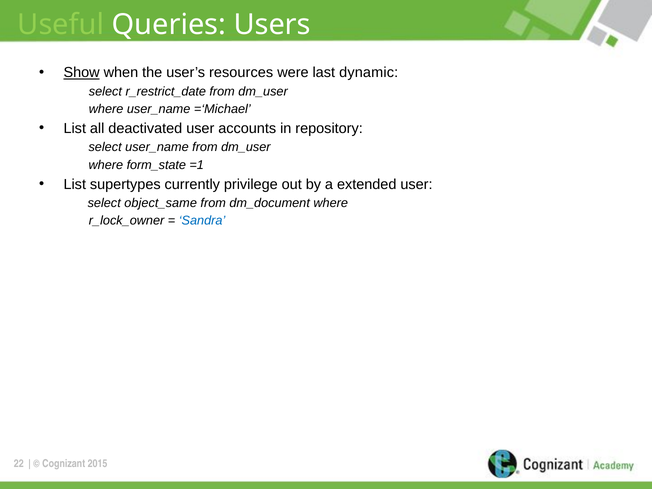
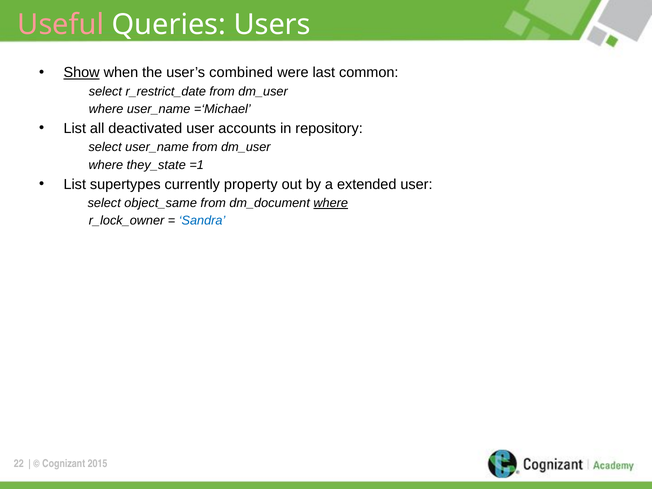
Useful colour: light green -> pink (61, 25)
resources: resources -> combined (241, 73)
dynamic: dynamic -> common (369, 73)
form_state: form_state -> they_state (156, 165)
privilege: privilege -> property (251, 184)
where underline: none -> present (331, 203)
